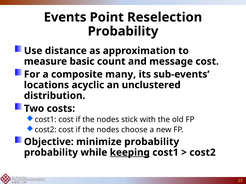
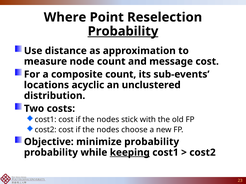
Events: Events -> Where (65, 17)
Probability underline: none -> present (123, 31)
basic: basic -> node (82, 62)
composite many: many -> count (121, 75)
